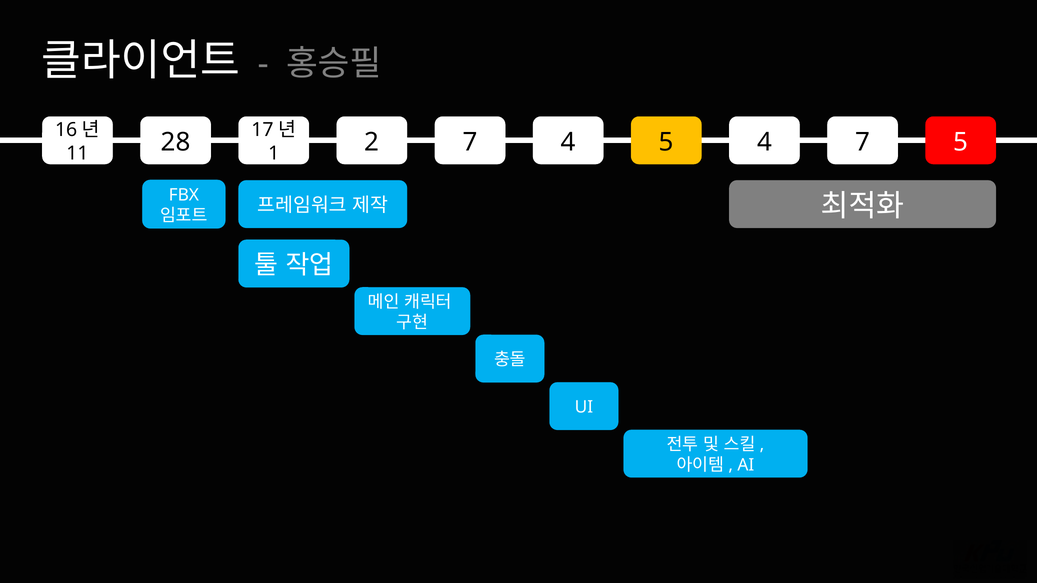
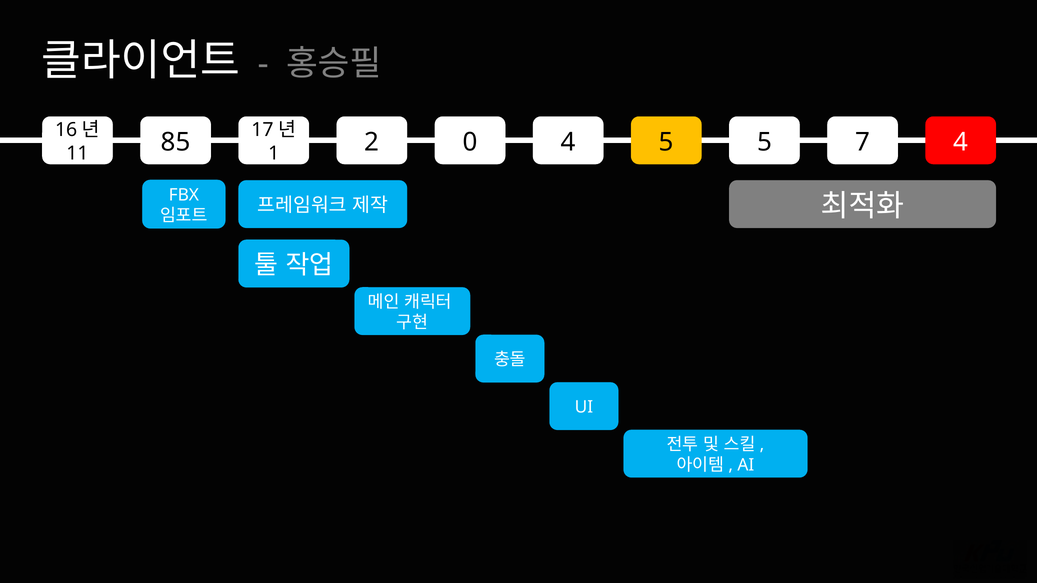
2 7: 7 -> 0 (470, 142)
4 4: 4 -> 5 (764, 142)
5 5: 5 -> 4 (961, 142)
28: 28 -> 85 (176, 142)
